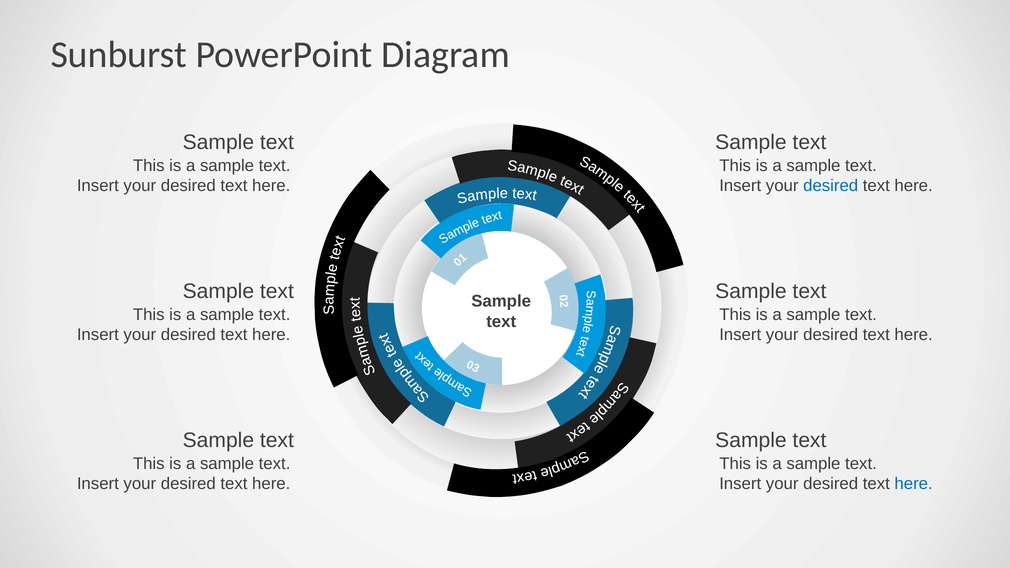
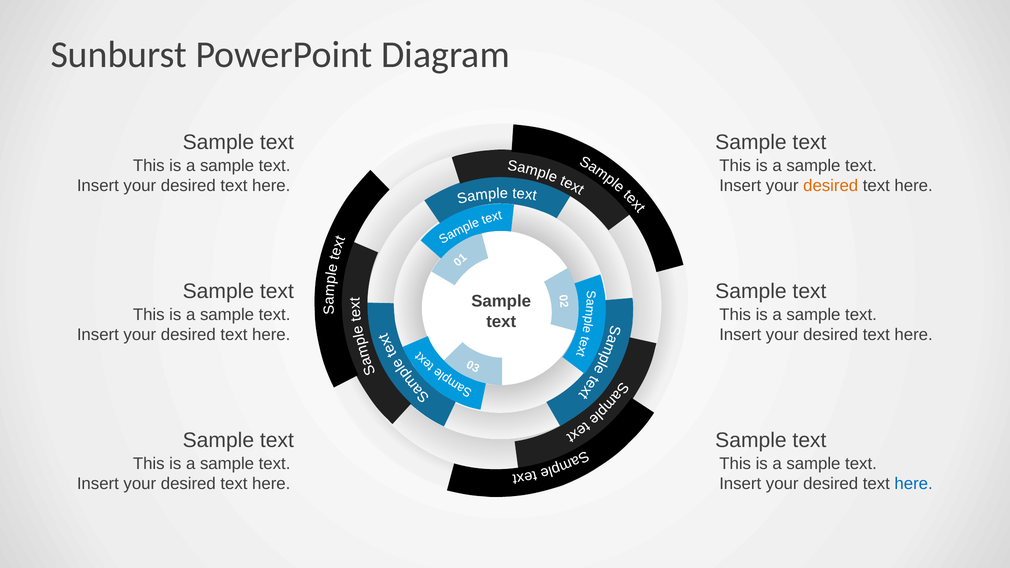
desired colour: blue -> orange (831, 186)
